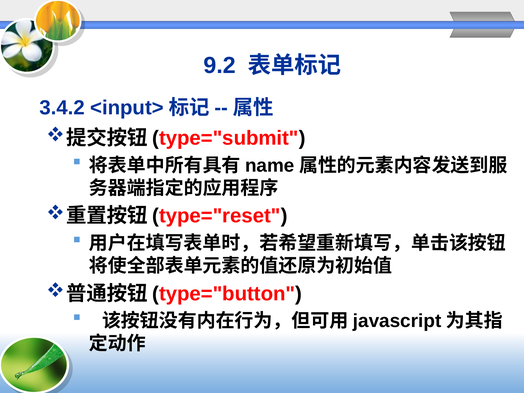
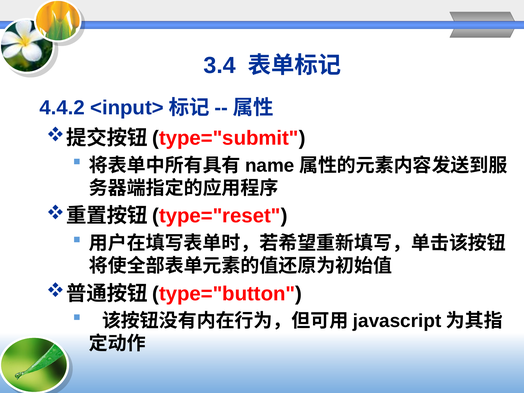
9.2: 9.2 -> 3.4 (220, 66)
3.4.2: 3.4.2 -> 4.4.2 (62, 108)
